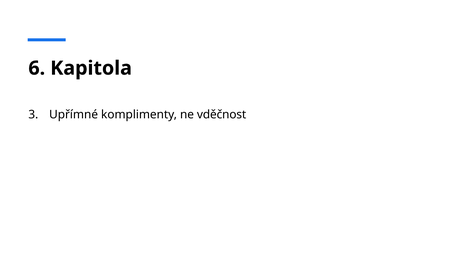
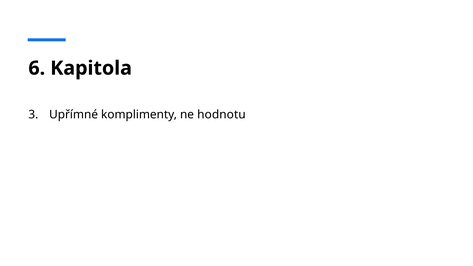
vděčnost: vděčnost -> hodnotu (221, 115)
